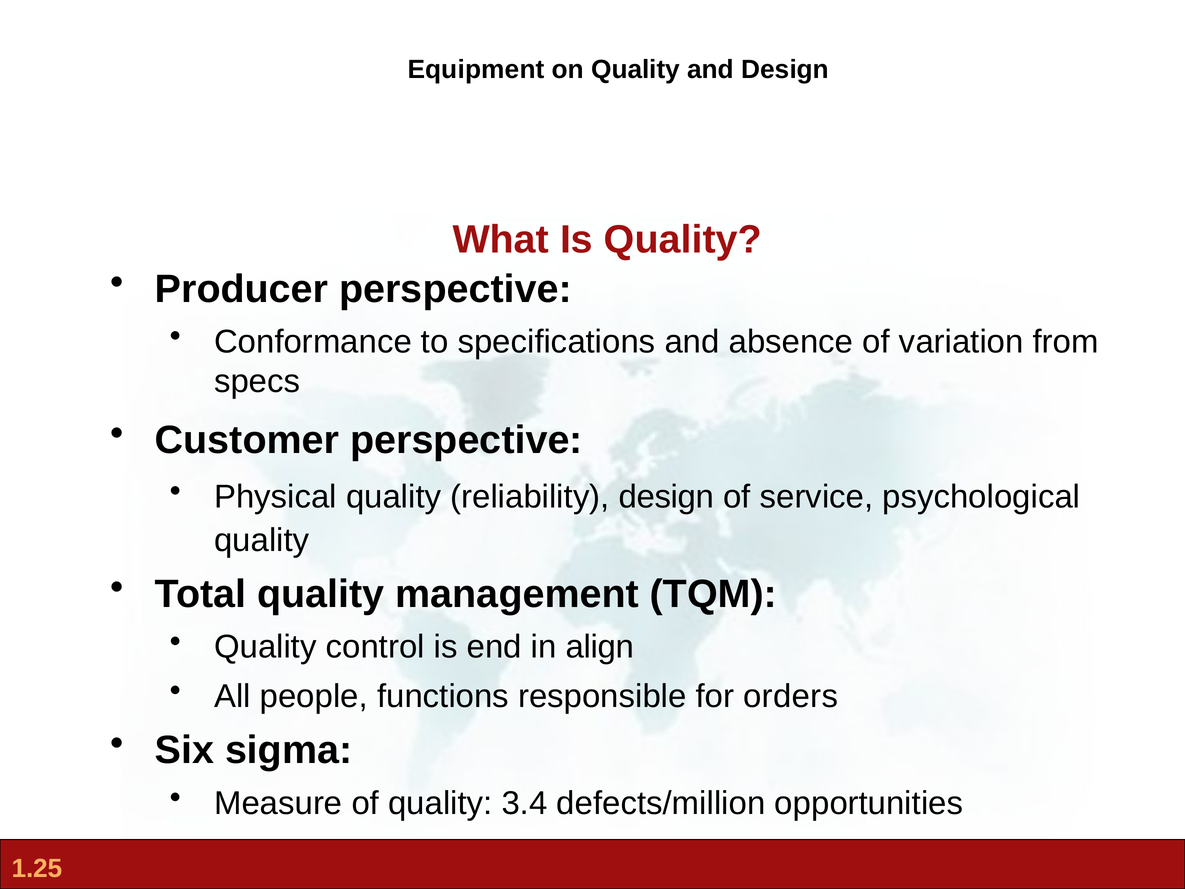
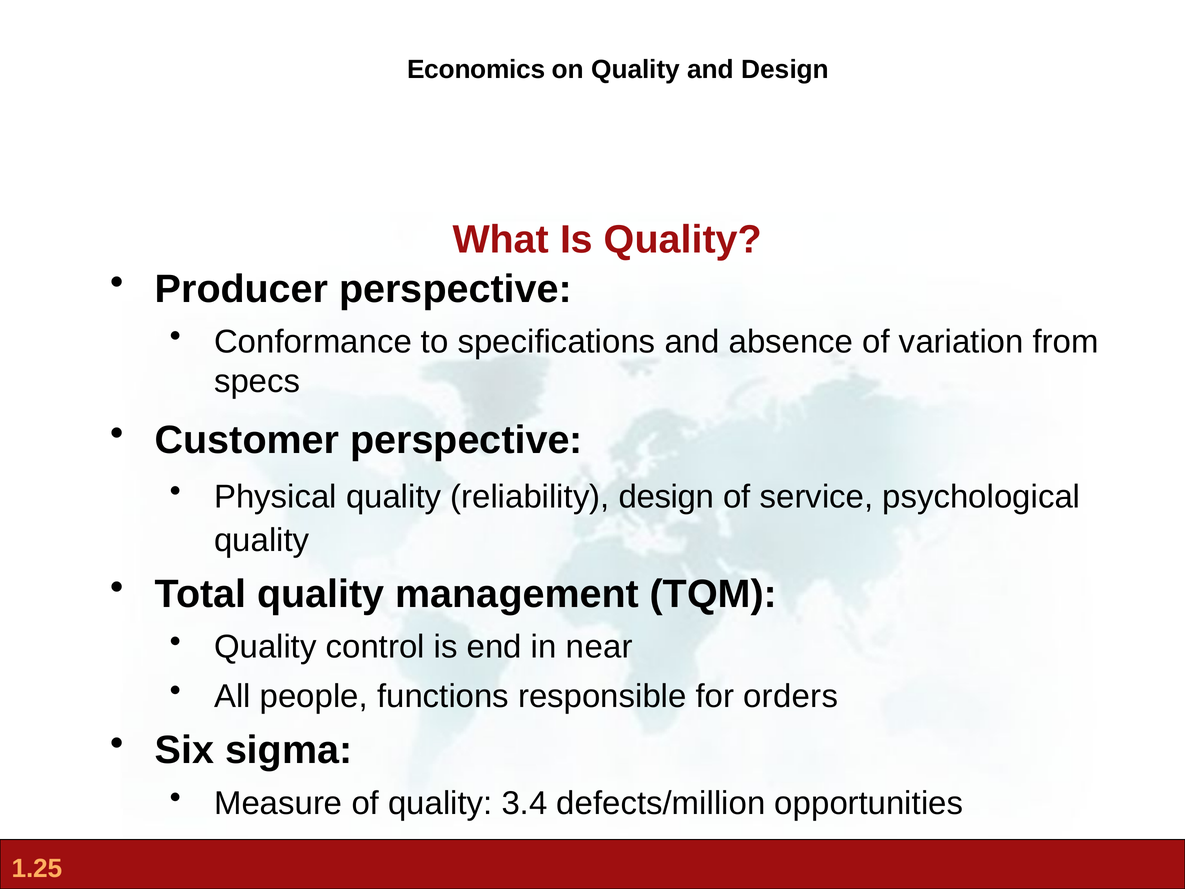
Equipment: Equipment -> Economics (476, 70)
align: align -> near (599, 647)
